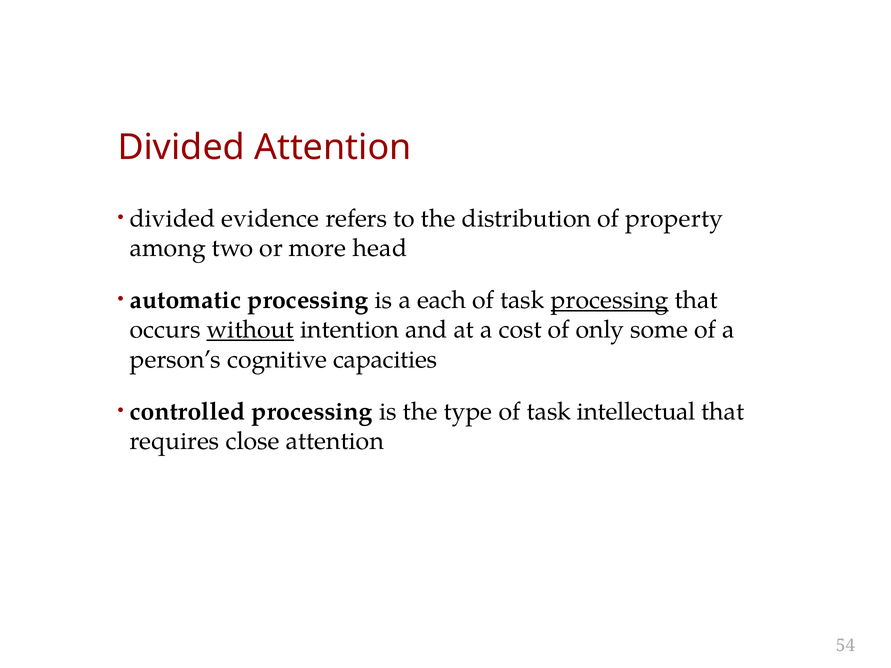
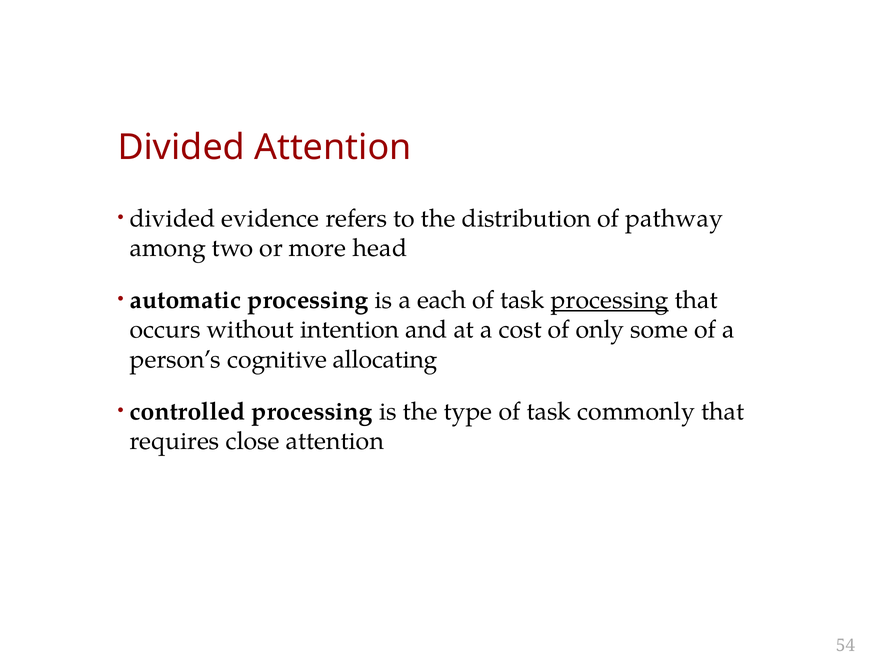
property: property -> pathway (674, 218)
without underline: present -> none (250, 330)
capacities: capacities -> allocating (385, 360)
intellectual: intellectual -> commonly (636, 412)
